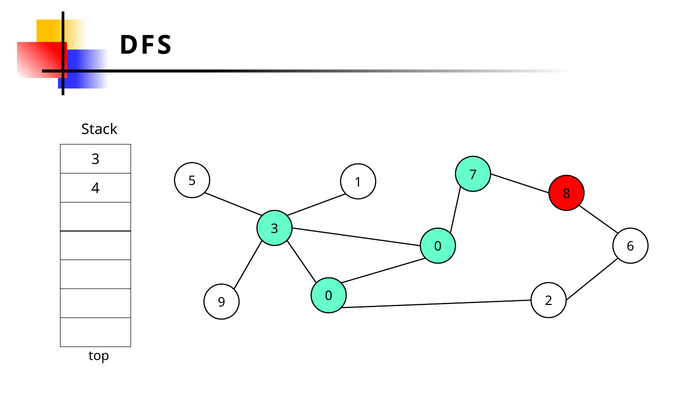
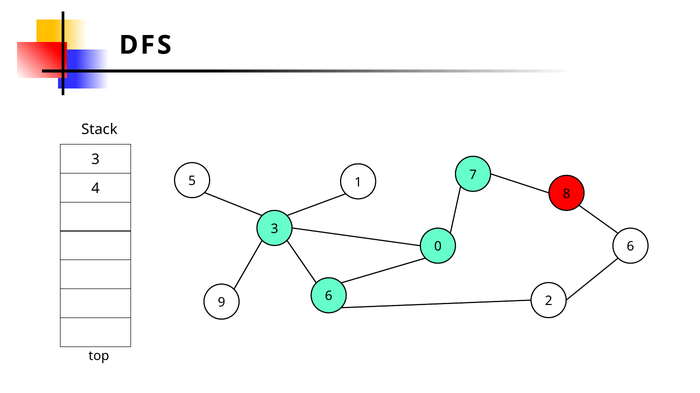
9 0: 0 -> 6 (329, 297)
